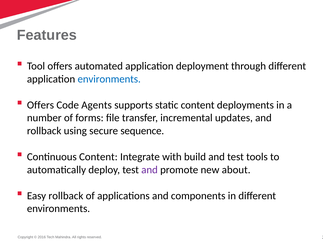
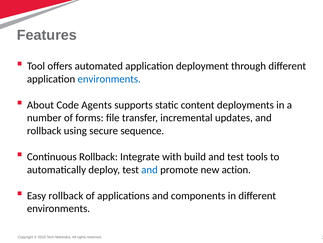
Offers: Offers -> About (40, 105)
Continuous Content: Content -> Rollback (98, 156)
and colour: purple -> blue (150, 169)
about: about -> action (236, 169)
